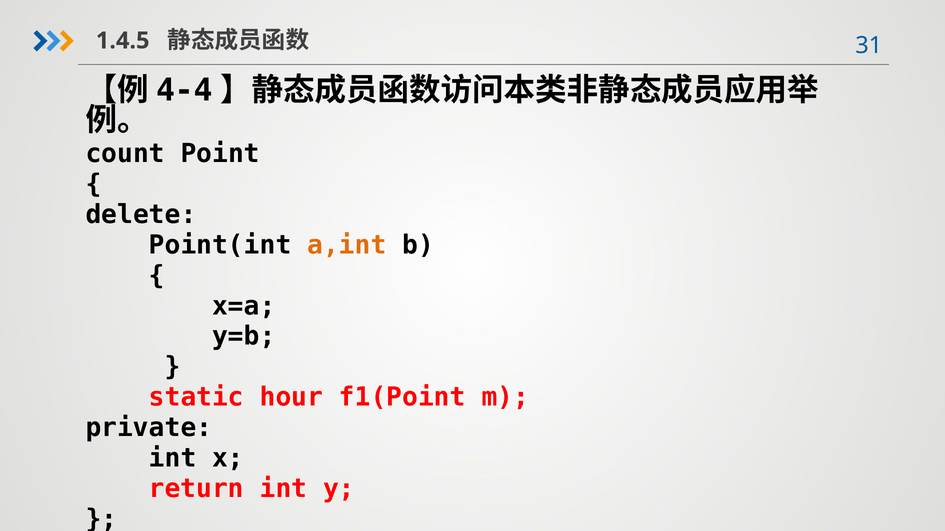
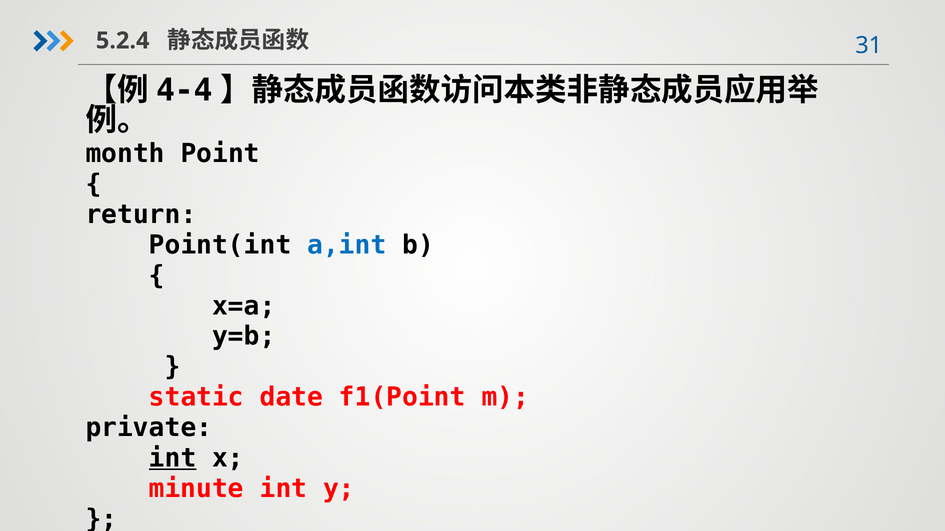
1.4.5: 1.4.5 -> 5.2.4 (123, 41)
count: count -> month (125, 154)
delete: delete -> return (141, 215)
a,int colour: orange -> blue (347, 245)
hour: hour -> date (291, 398)
int underline: none -> present (173, 459)
return: return -> minute (196, 489)
